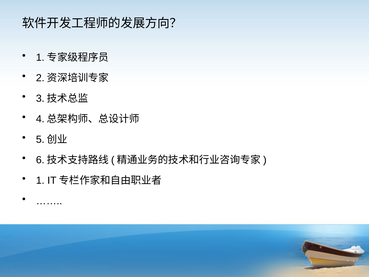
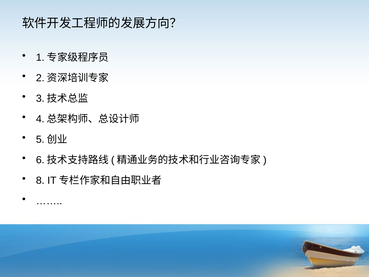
1: 1 -> 8 (40, 180)
